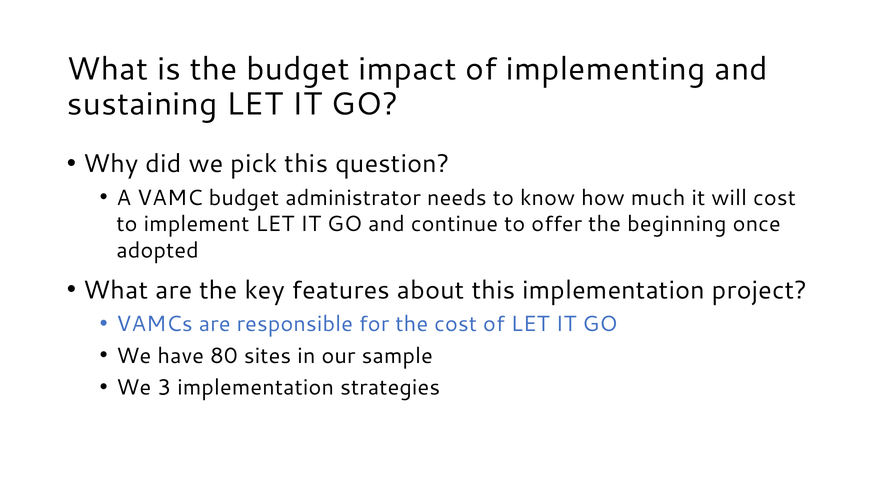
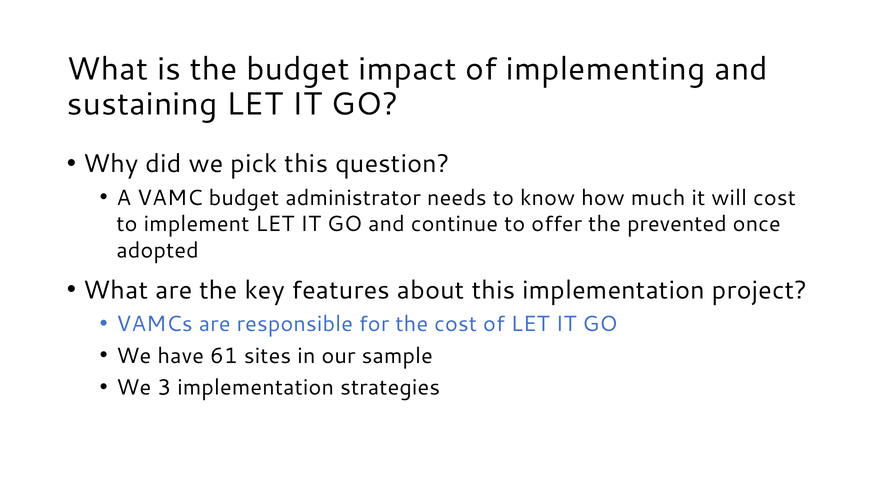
beginning: beginning -> prevented (677, 224)
80: 80 -> 61 (224, 356)
